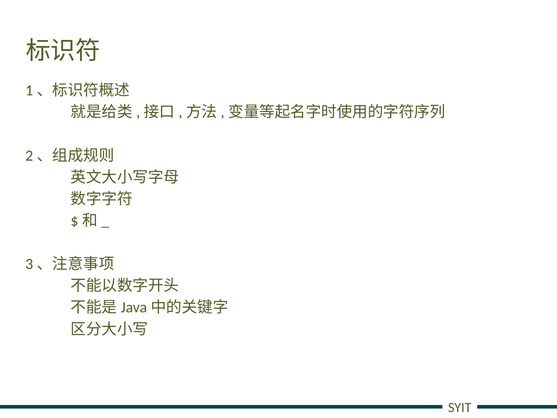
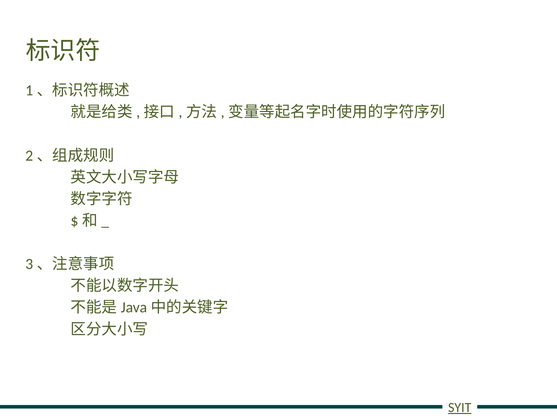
SYIT underline: none -> present (460, 407)
